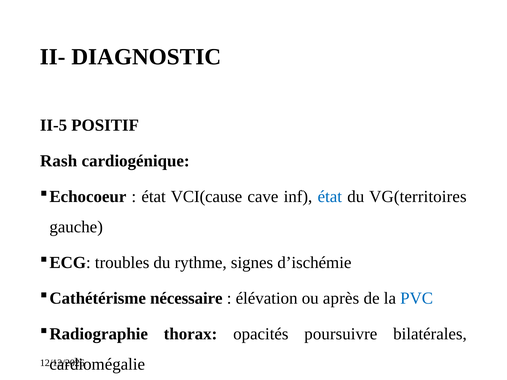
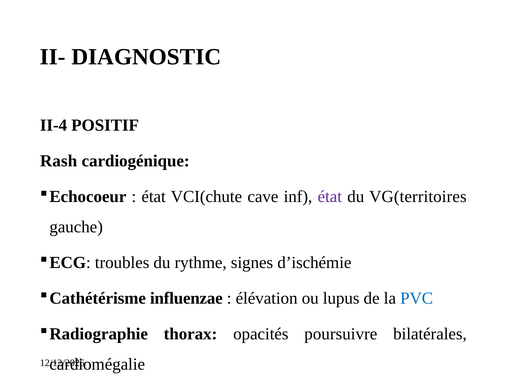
II-5: II-5 -> II-4 (54, 125)
VCI(cause: VCI(cause -> VCI(chute (206, 197)
état colour: blue -> purple (330, 197)
nécessaire: nécessaire -> influenzae (186, 298)
après: après -> lupus (341, 298)
